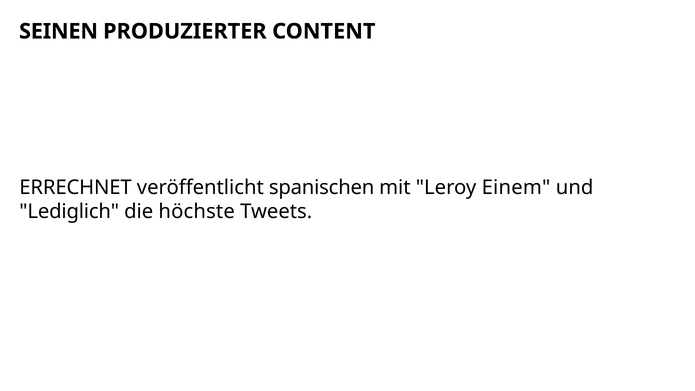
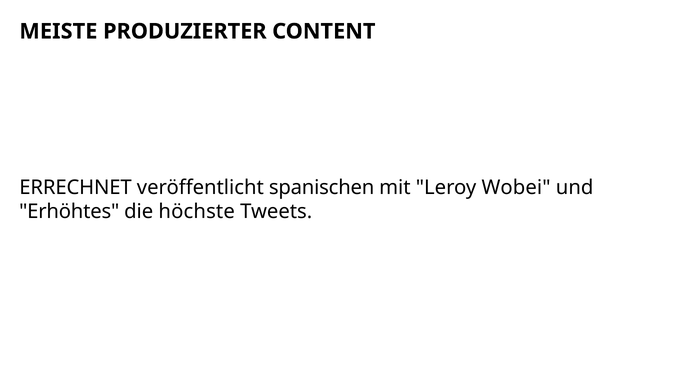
SEINEN: SEINEN -> MEISTE (58, 31)
Einem: Einem -> Wobei (516, 187)
Lediglich: Lediglich -> Erhöhtes (69, 212)
